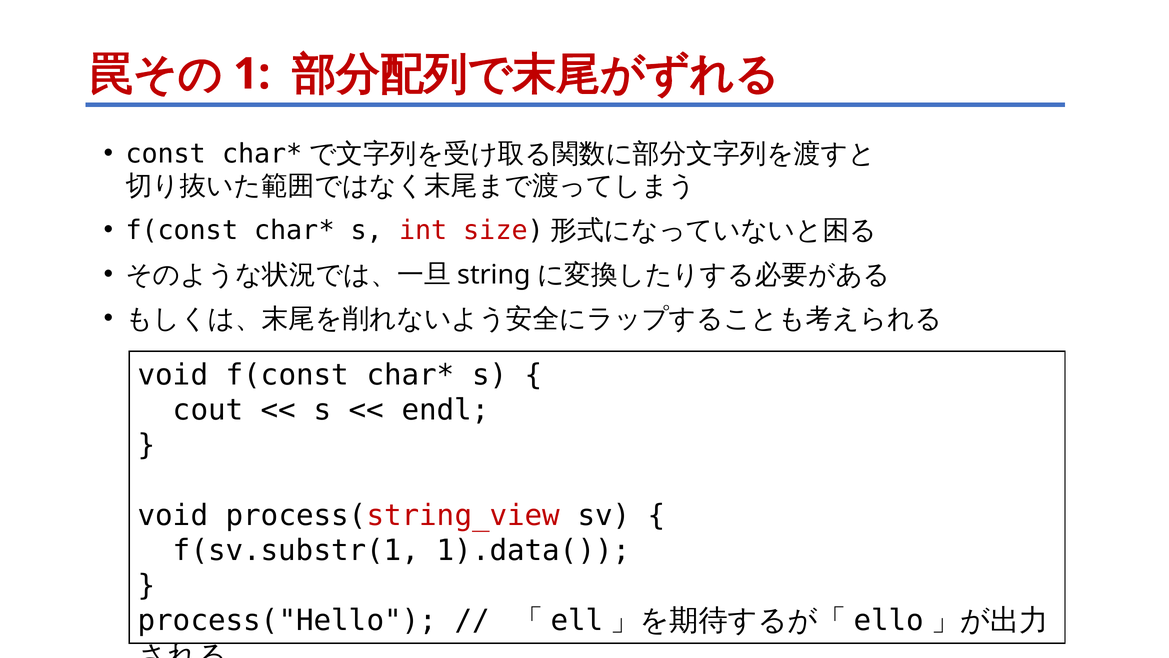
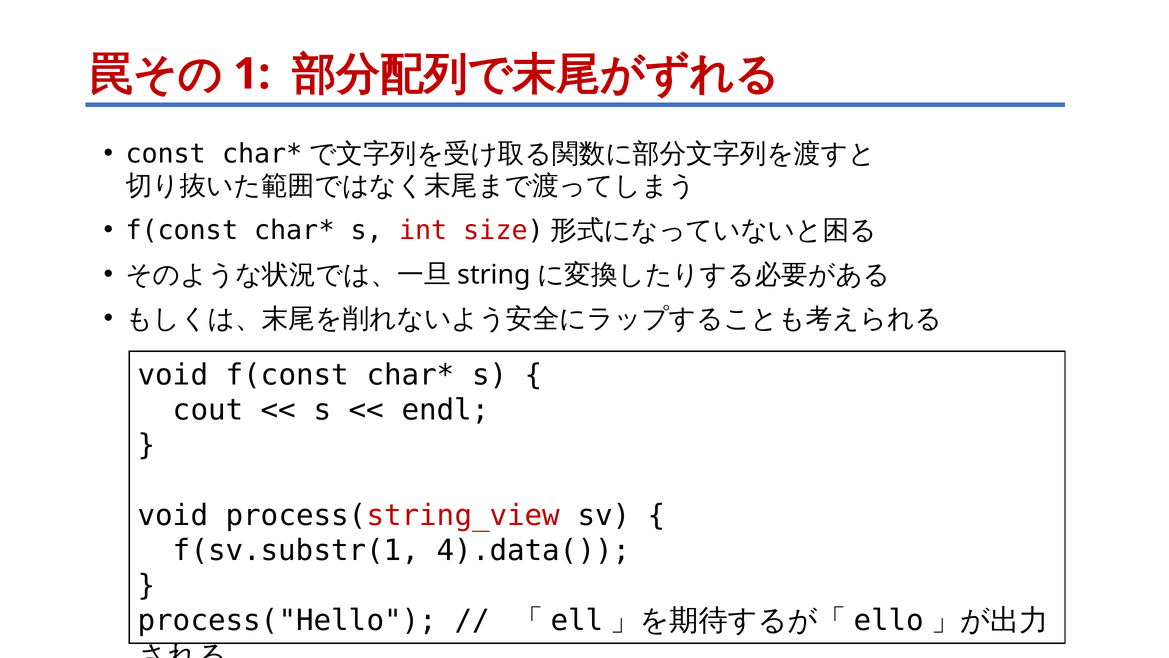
1).data(: 1).data( -> 4).data( (534, 550)
